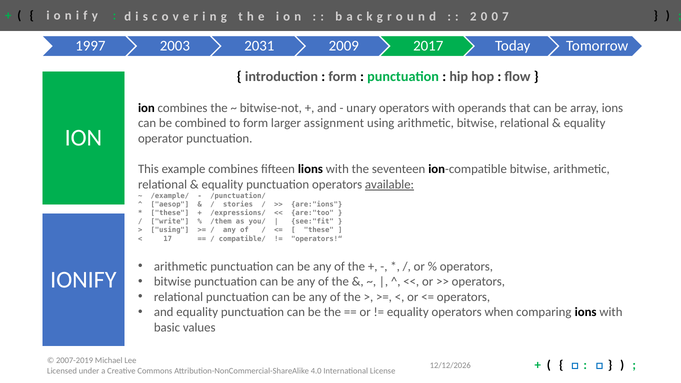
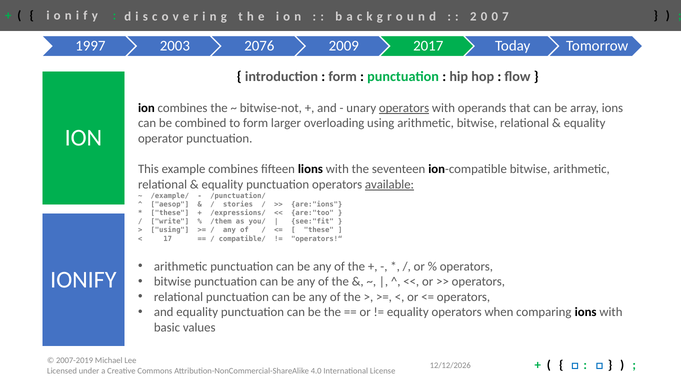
2031: 2031 -> 2076 (259, 46)
operators underline: none -> present (404, 108)
assignment: assignment -> overloading (334, 123)
